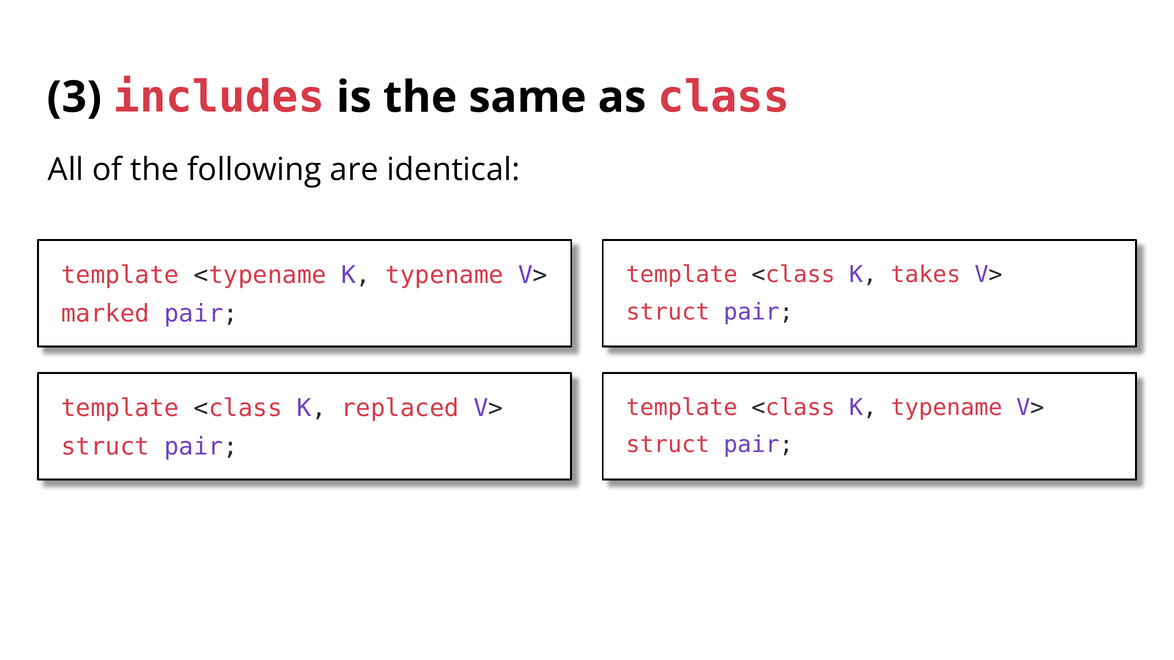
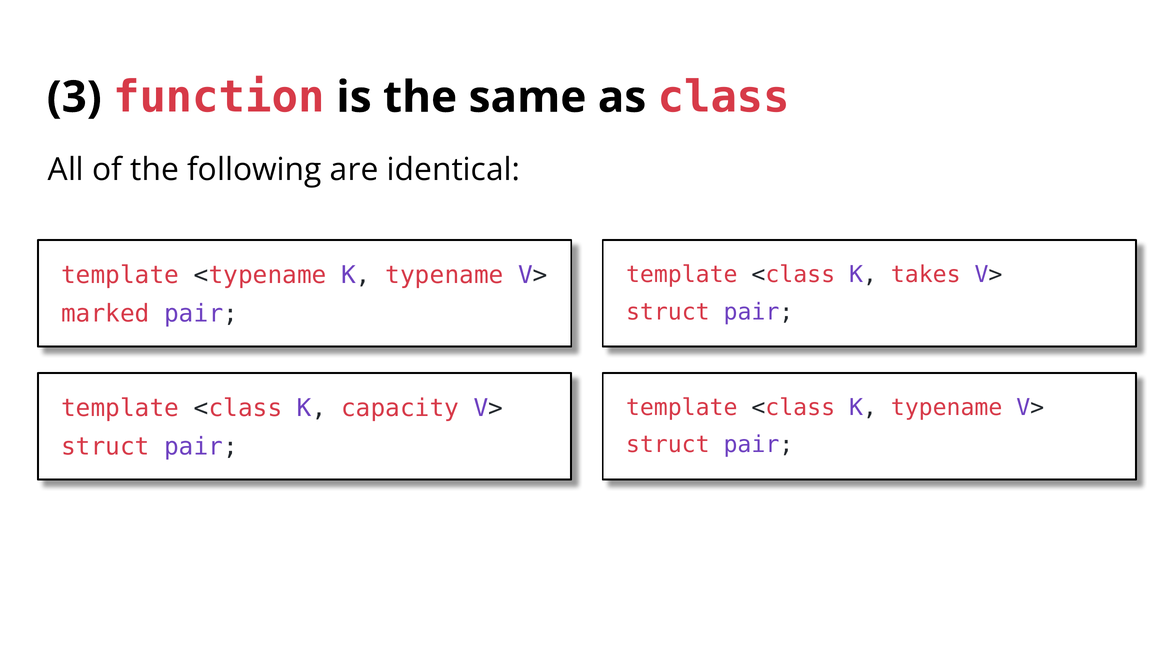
includes: includes -> function (219, 97)
replaced: replaced -> capacity (400, 408)
